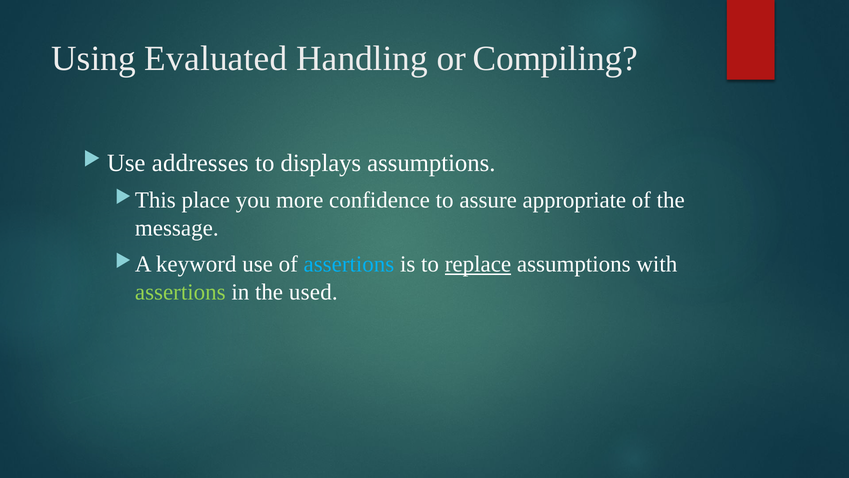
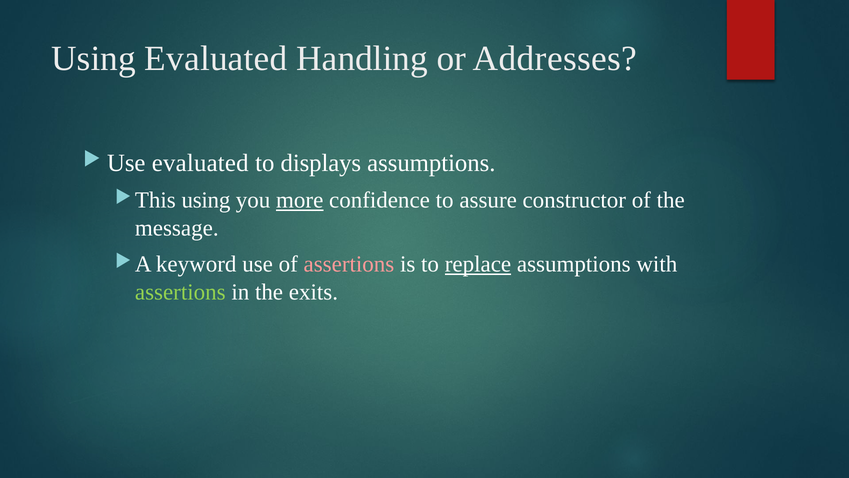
Compiling: Compiling -> Addresses (555, 58)
Use addresses: addresses -> evaluated (200, 163)
place: place -> using (206, 200)
more underline: none -> present (300, 200)
appropriate: appropriate -> constructor (574, 200)
assertions colour: light blue -> pink (349, 264)
used: used -> exits (313, 292)
